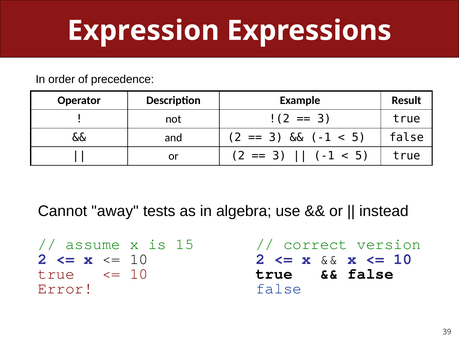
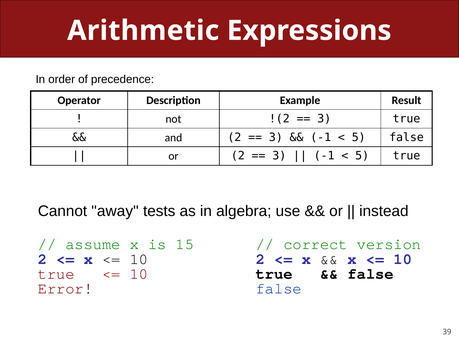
Expression: Expression -> Arithmetic (143, 31)
